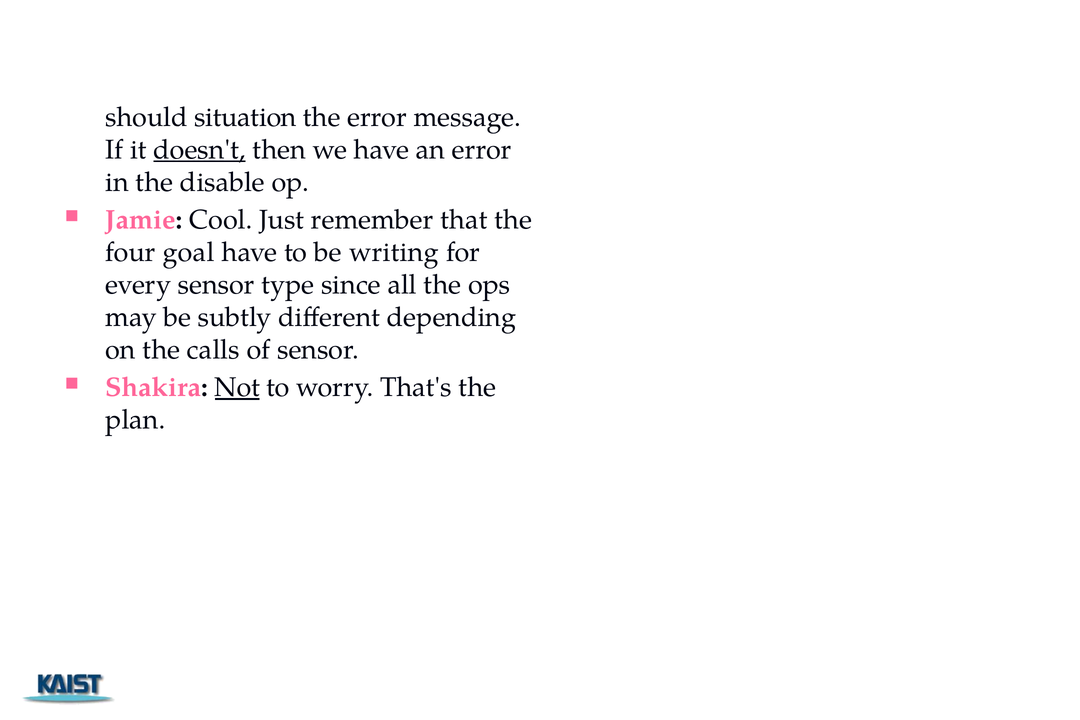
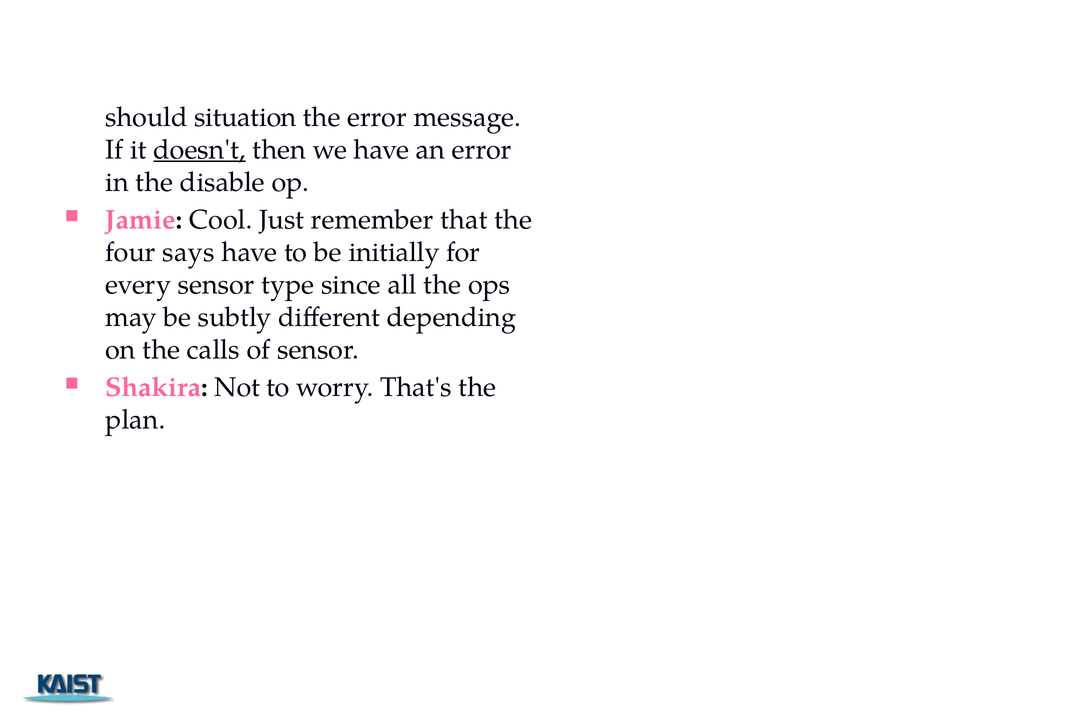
goal: goal -> says (189, 252)
writing: writing -> initially (394, 252)
Not underline: present -> none (237, 387)
